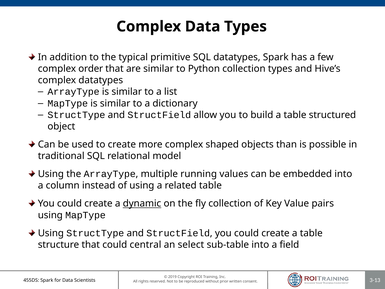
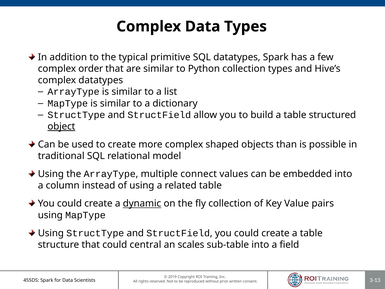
object underline: none -> present (61, 126)
running: running -> connect (199, 174)
select: select -> scales (191, 244)
